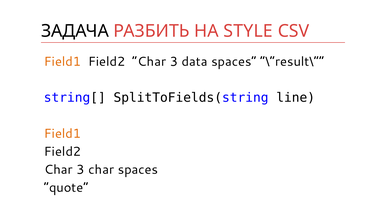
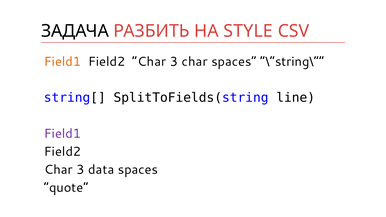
3 data: data -> char (195, 62)
\”result\: \”result\ -> \”string\ (292, 62)
Field1 colour: orange -> purple (63, 134)
3 char: char -> data (101, 170)
